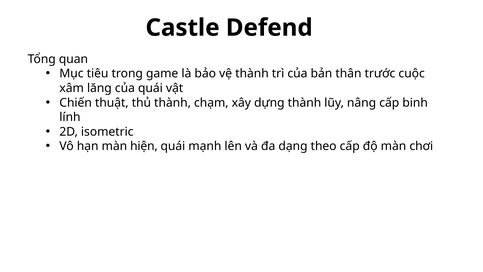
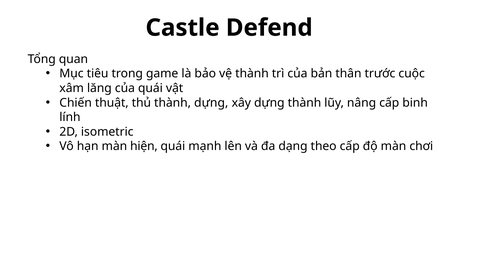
thành chạm: chạm -> dựng (211, 103)
